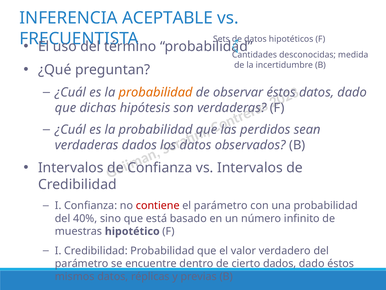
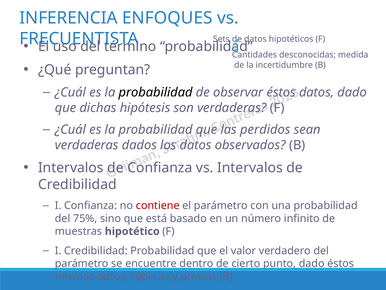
ACEPTABLE: ACEPTABLE -> ENFOQUES (167, 18)
probabilidad colour: orange -> black (156, 92)
40%: 40% -> 75% (85, 218)
cierto dados: dados -> punto (280, 263)
